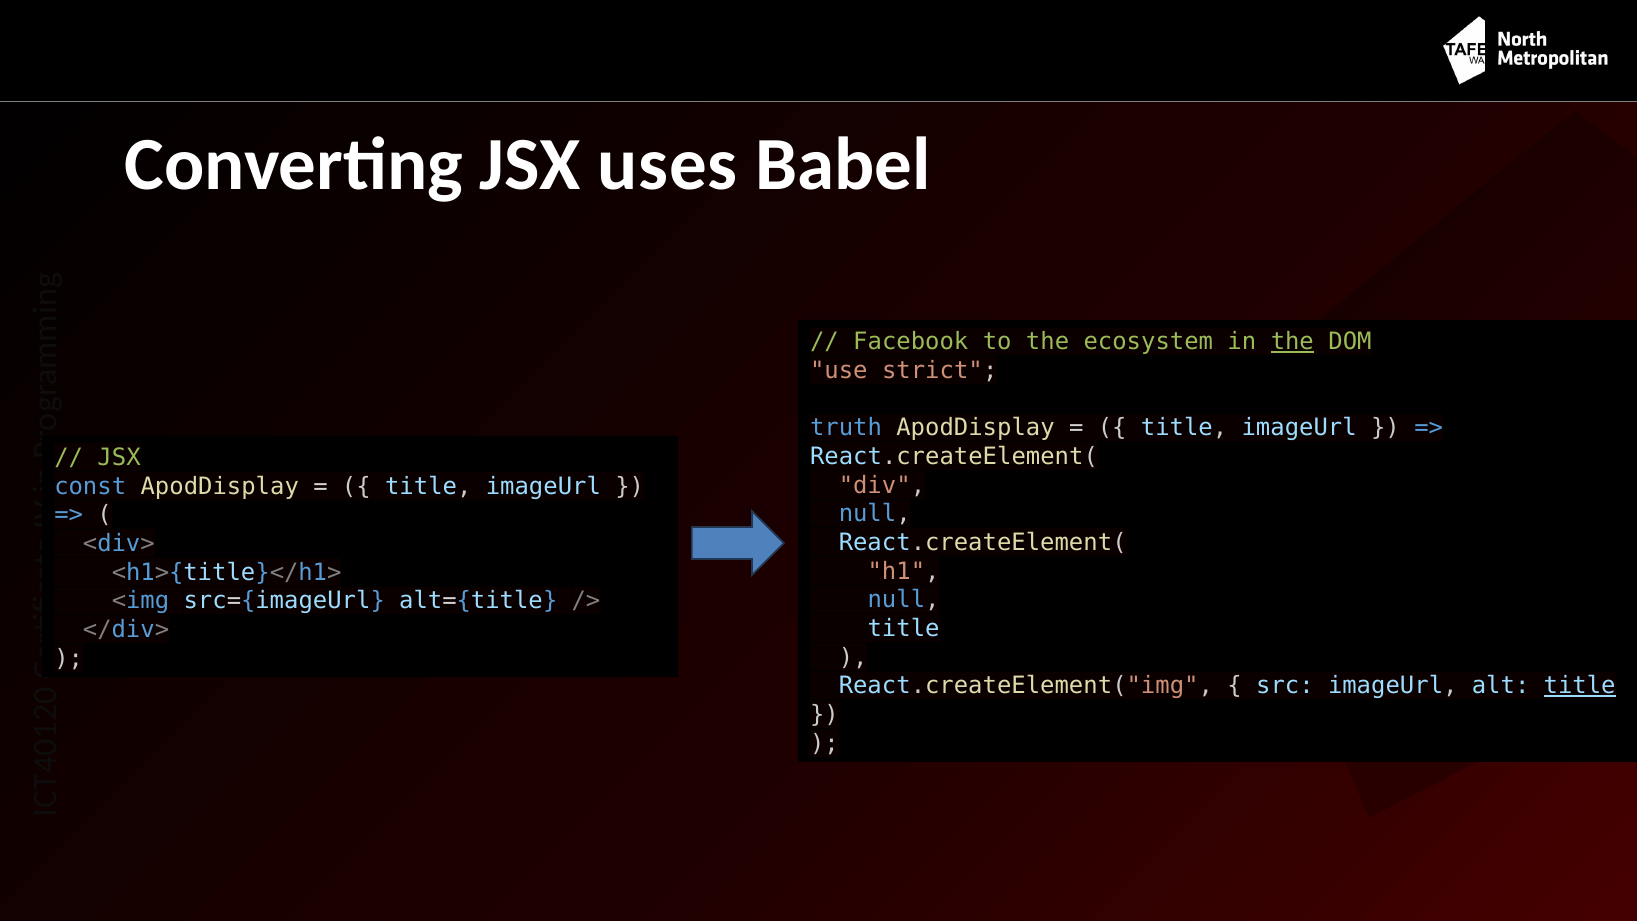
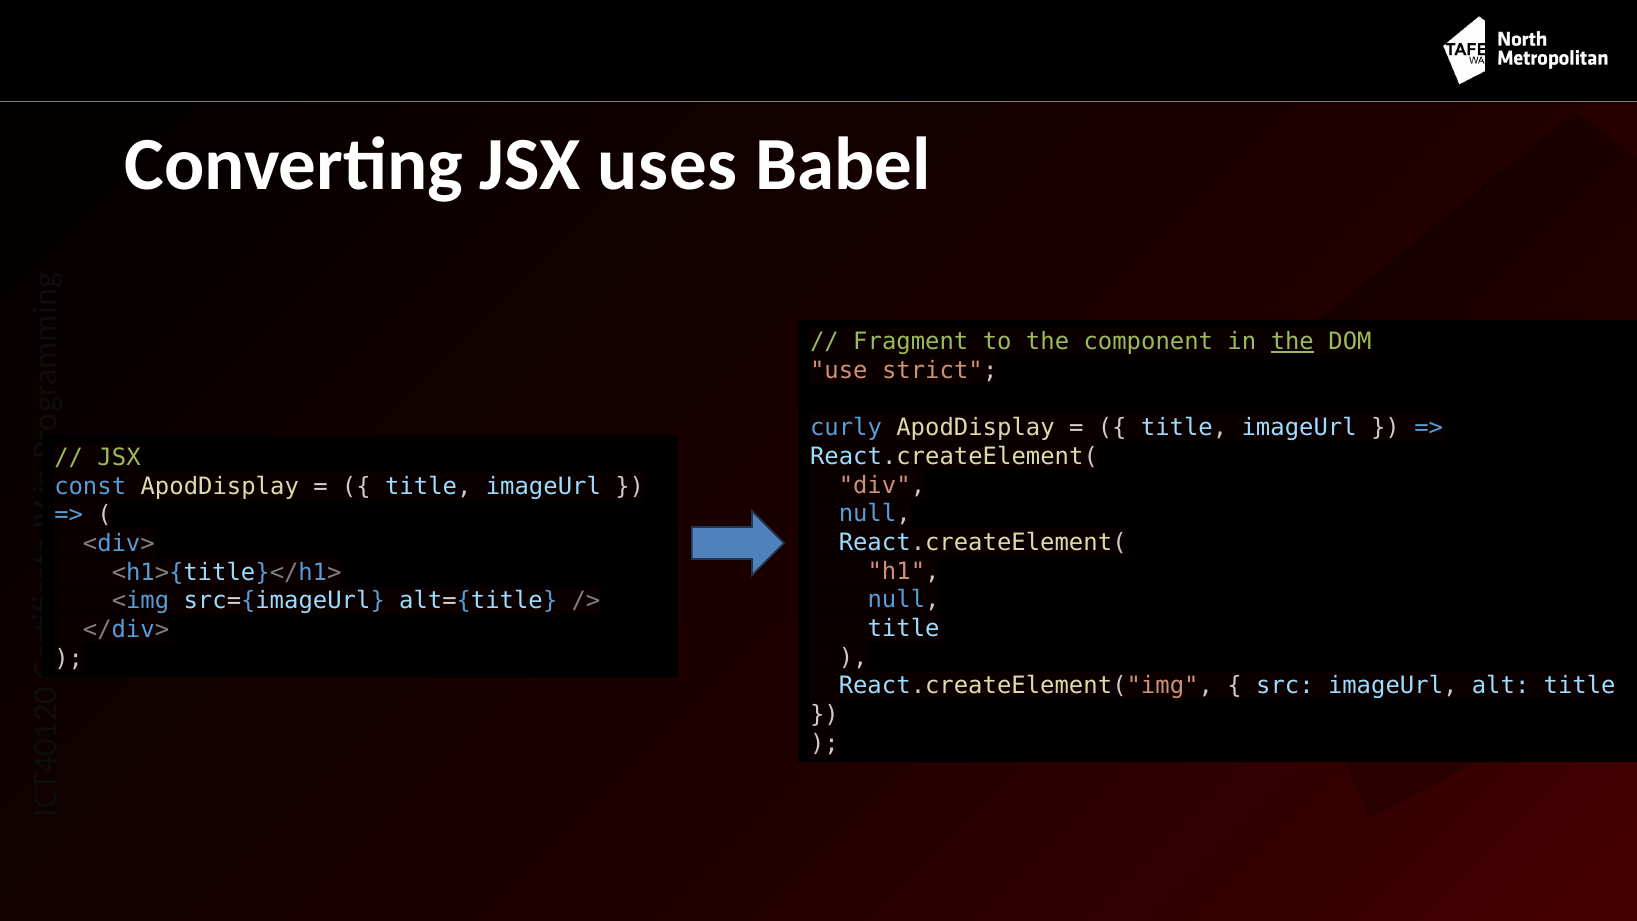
Facebook: Facebook -> Fragment (911, 342)
ecosystem: ecosystem -> component (1148, 342)
truth: truth -> curly (846, 428)
title underline: present -> none (1580, 686)
